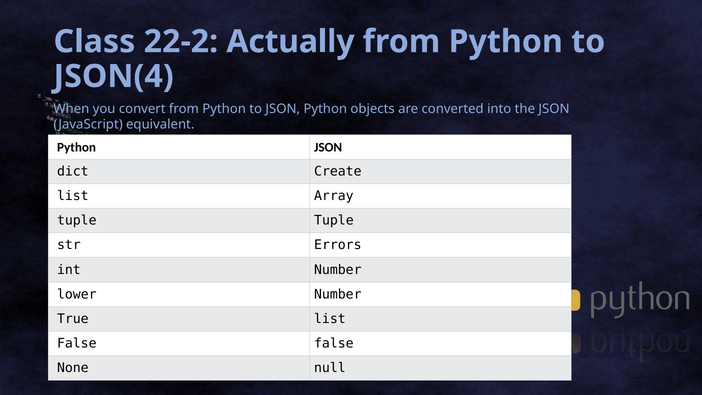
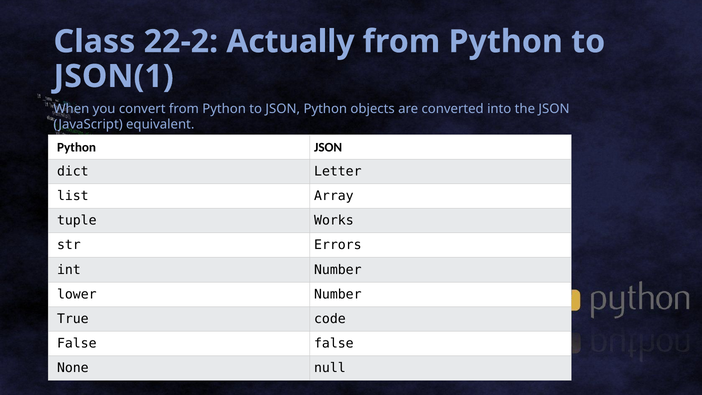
JSON(4: JSON(4 -> JSON(1 (114, 76)
Create: Create -> Letter (338, 171)
tuple Tuple: Tuple -> Works (334, 220)
True list: list -> code (330, 319)
